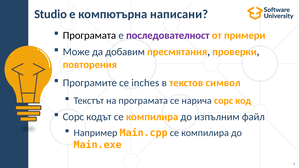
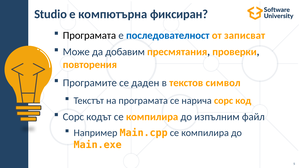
написани: написани -> фиксиран (179, 14)
последователност colour: purple -> blue (168, 35)
примери: примери -> записват (245, 35)
inches: inches -> даден (145, 83)
